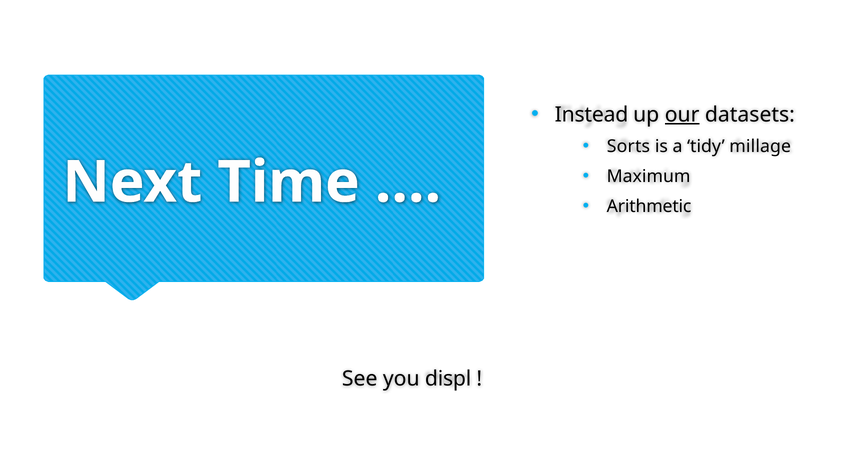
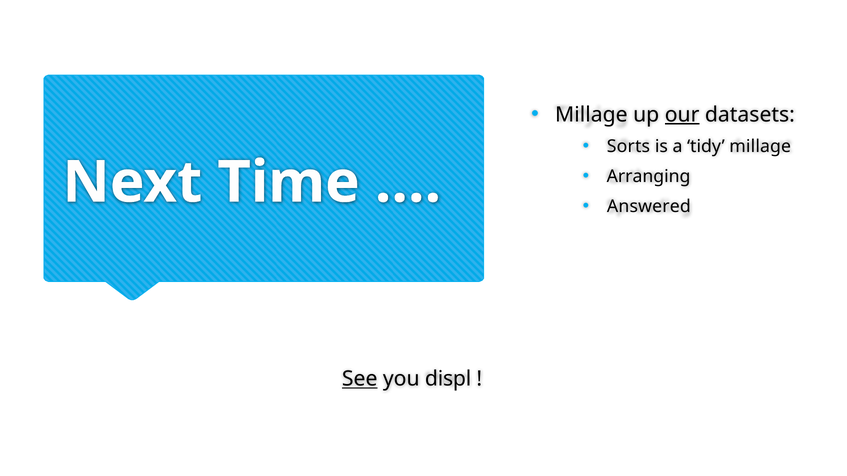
Instead: Instead -> Millage (591, 115)
Maximum: Maximum -> Arranging (649, 177)
Arithmetic: Arithmetic -> Answered (649, 207)
See underline: none -> present (360, 379)
